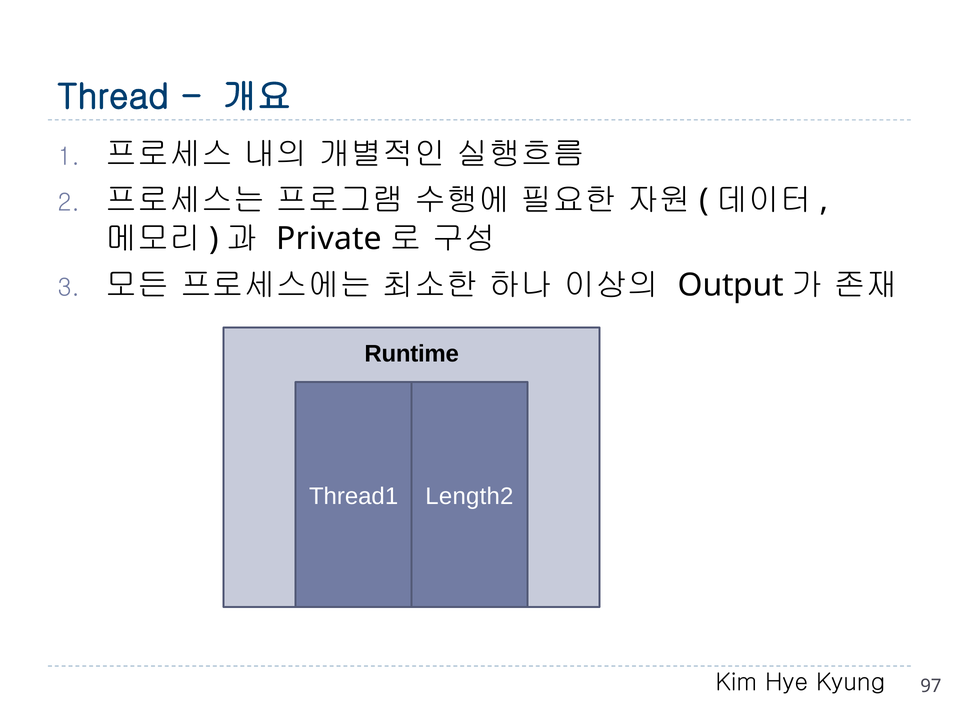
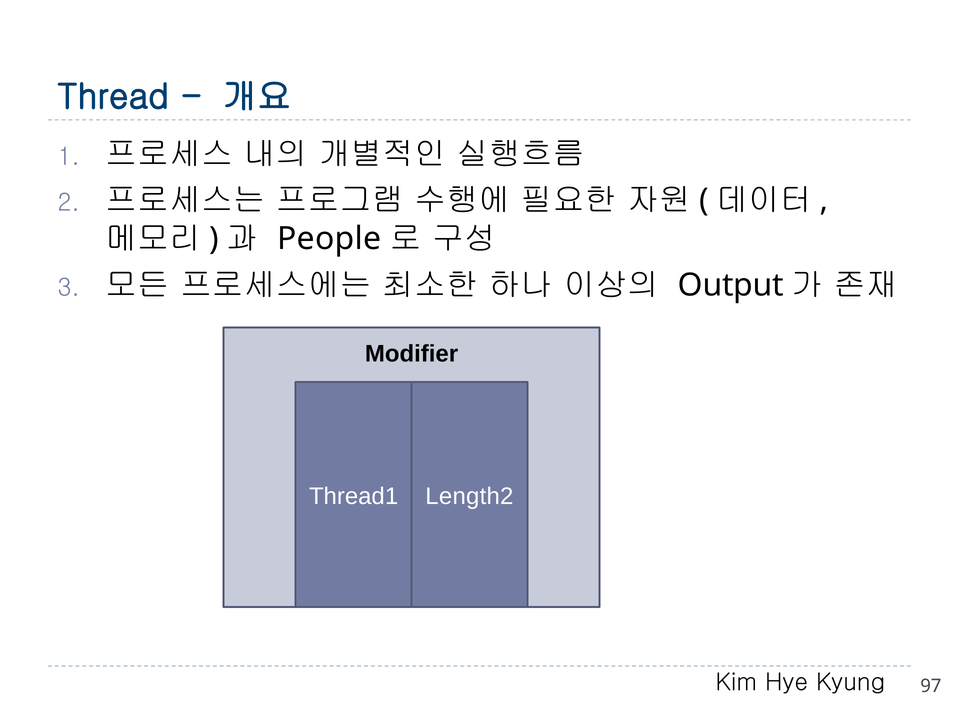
Private: Private -> People (329, 239)
Runtime: Runtime -> Modifier (412, 354)
